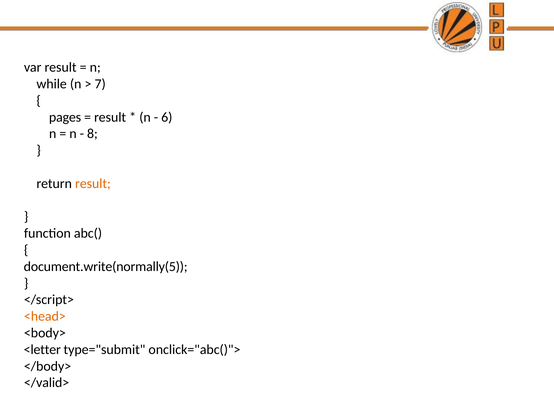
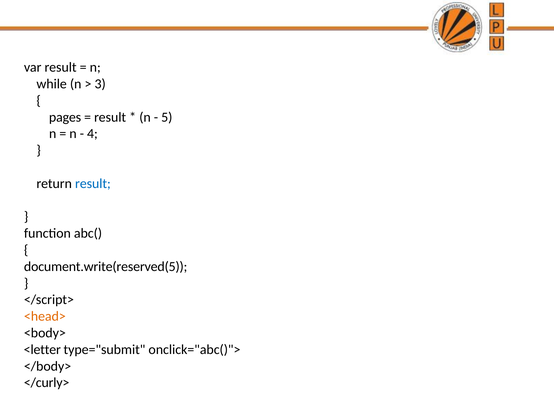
7: 7 -> 3 (100, 84)
6: 6 -> 5 (167, 117)
8: 8 -> 4 (92, 134)
result colour: orange -> blue (93, 184)
document.write(normally(5: document.write(normally(5 -> document.write(reserved(5 (106, 267)
</valid>: </valid> -> </curly> (47, 383)
